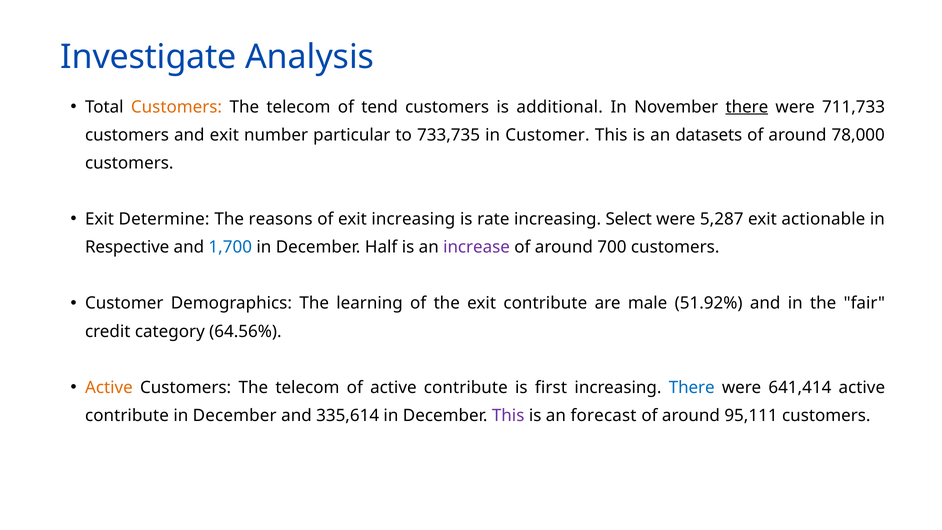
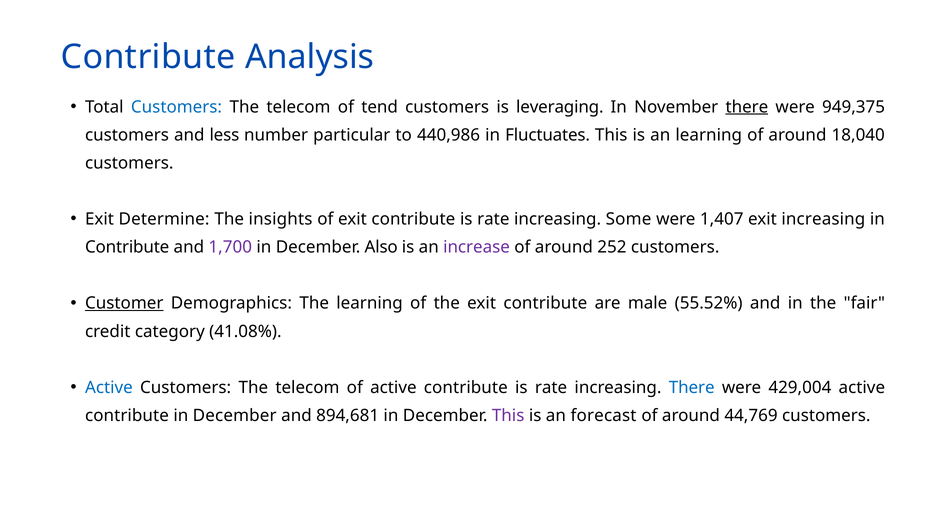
Investigate: Investigate -> Contribute (148, 57)
Customers colour: orange -> blue (177, 107)
additional: additional -> leveraging (560, 107)
711,733: 711,733 -> 949,375 (854, 107)
and exit: exit -> less (224, 135)
733,735: 733,735 -> 440,986 (449, 135)
in Customer: Customer -> Fluctuates (548, 135)
an datasets: datasets -> learning (709, 135)
78,000: 78,000 -> 18,040 (858, 135)
reasons: reasons -> insights (281, 219)
of exit increasing: increasing -> contribute (413, 219)
Select: Select -> Some (629, 219)
5,287: 5,287 -> 1,407 (722, 219)
exit actionable: actionable -> increasing (823, 219)
Respective: Respective -> Contribute (127, 247)
1,700 colour: blue -> purple (230, 247)
Half: Half -> Also (381, 247)
700: 700 -> 252 (612, 247)
Customer underline: none -> present (124, 303)
51.92%: 51.92% -> 55.52% (709, 303)
64.56%: 64.56% -> 41.08% (245, 331)
Active colour: orange -> blue (109, 387)
first: first -> rate (551, 387)
641,414: 641,414 -> 429,004 (800, 387)
335,614: 335,614 -> 894,681 (348, 416)
95,111: 95,111 -> 44,769 (751, 416)
